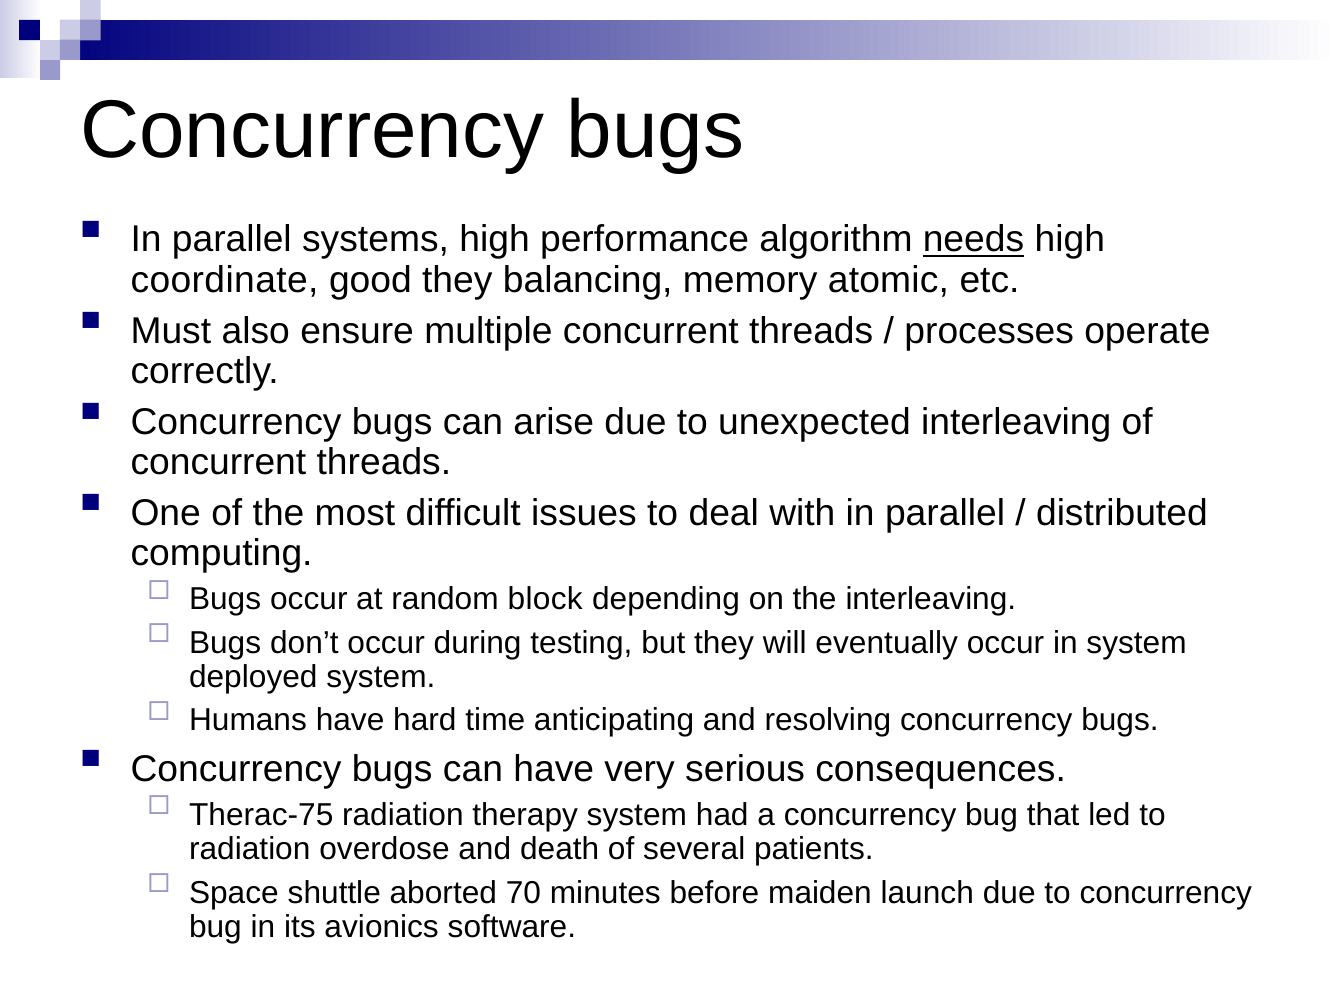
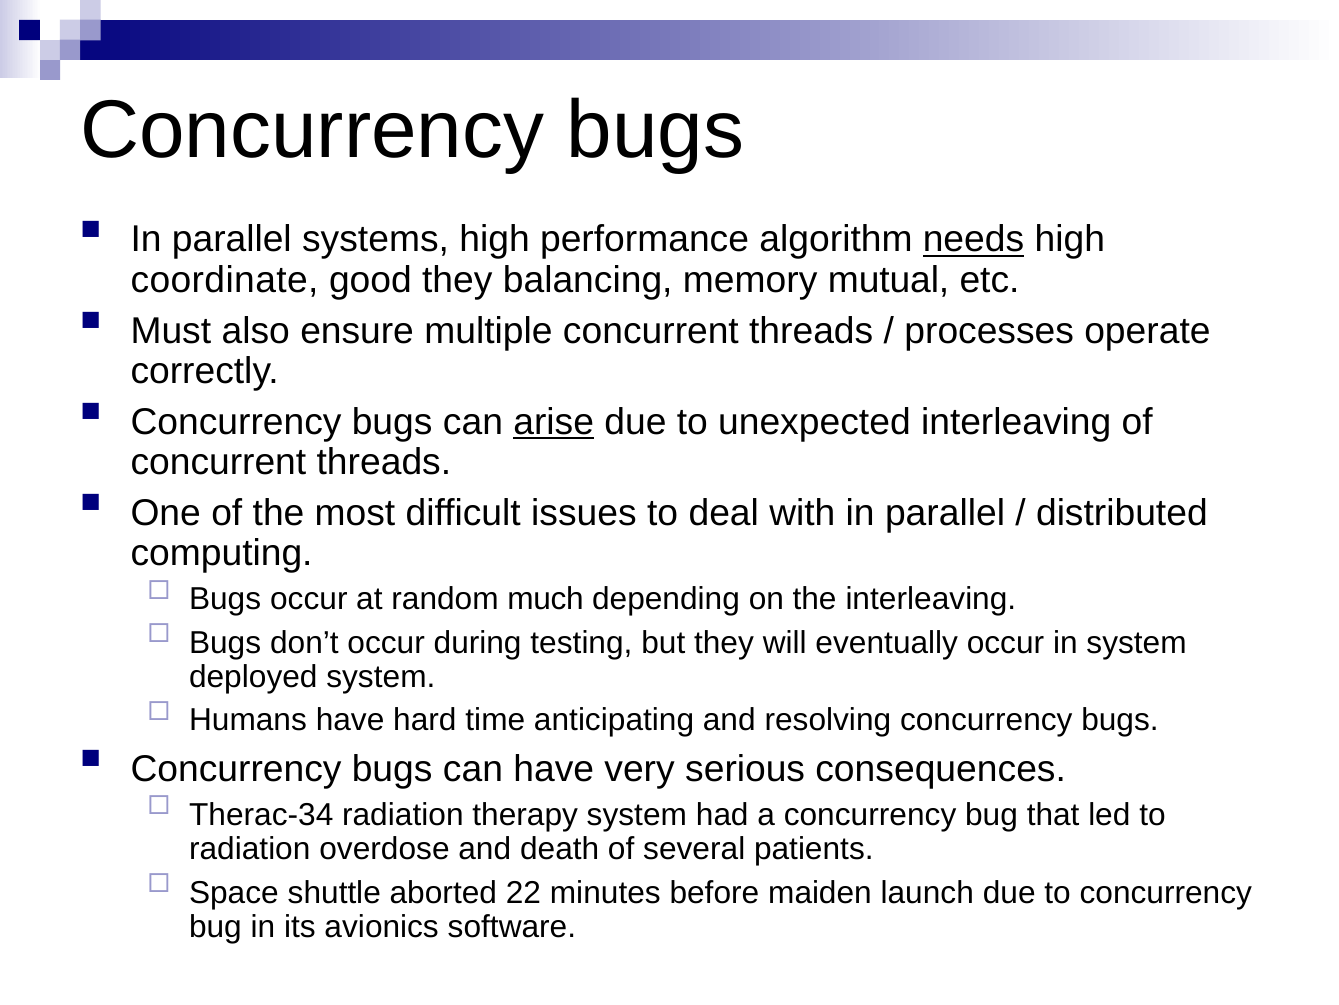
atomic: atomic -> mutual (889, 280)
arise underline: none -> present (554, 422)
block: block -> much (546, 599)
Therac-75: Therac-75 -> Therac-34 (261, 814)
70: 70 -> 22 (523, 892)
